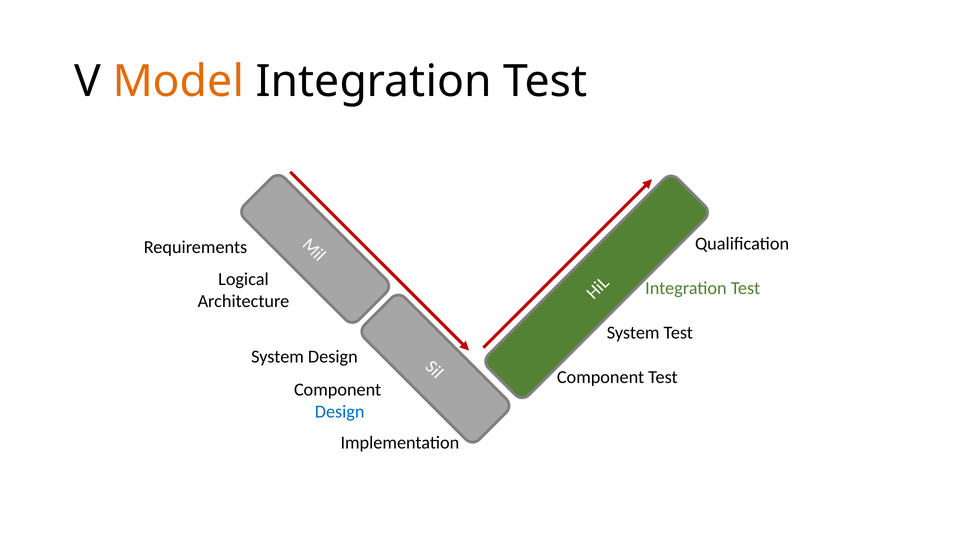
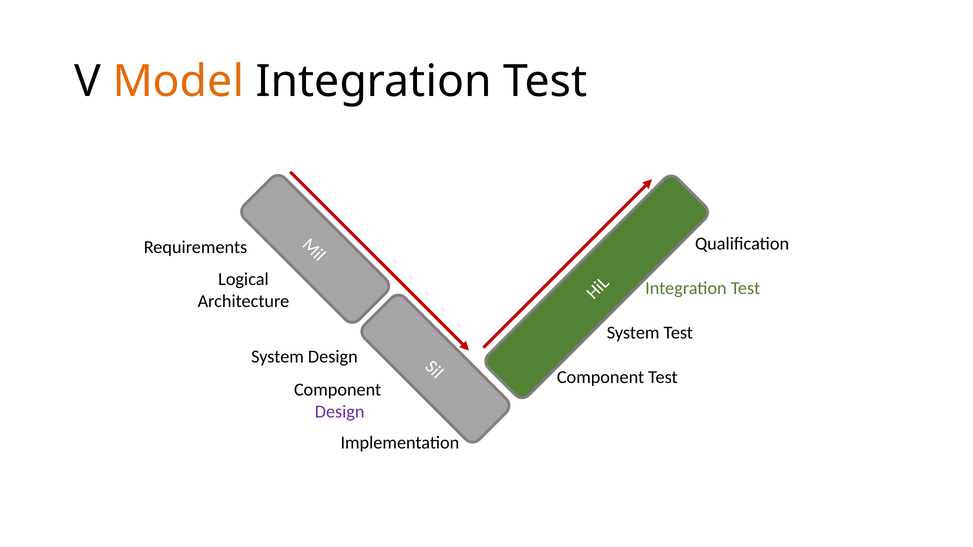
Design colour: blue -> purple (340, 412)
